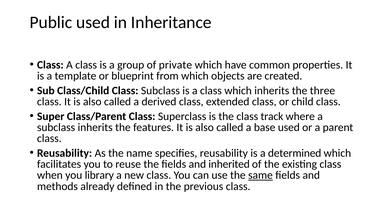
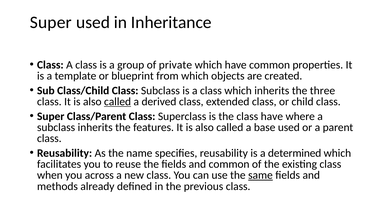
Public: Public -> Super (51, 22)
called underline: none -> present (118, 102)
class track: track -> have (272, 117)
and inherited: inherited -> common (229, 164)
library: library -> across (99, 176)
